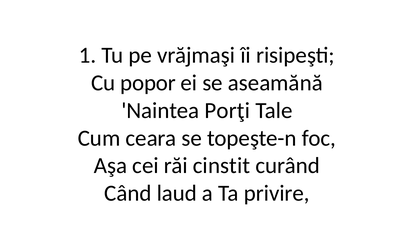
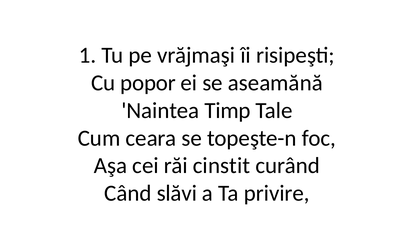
Porţi: Porţi -> Timp (227, 110)
laud: laud -> slăvi (177, 193)
